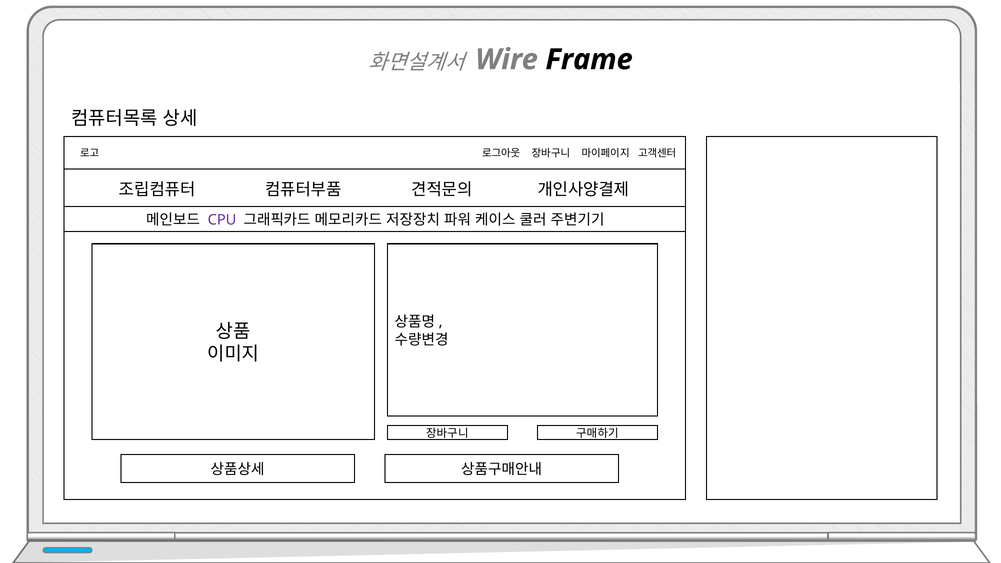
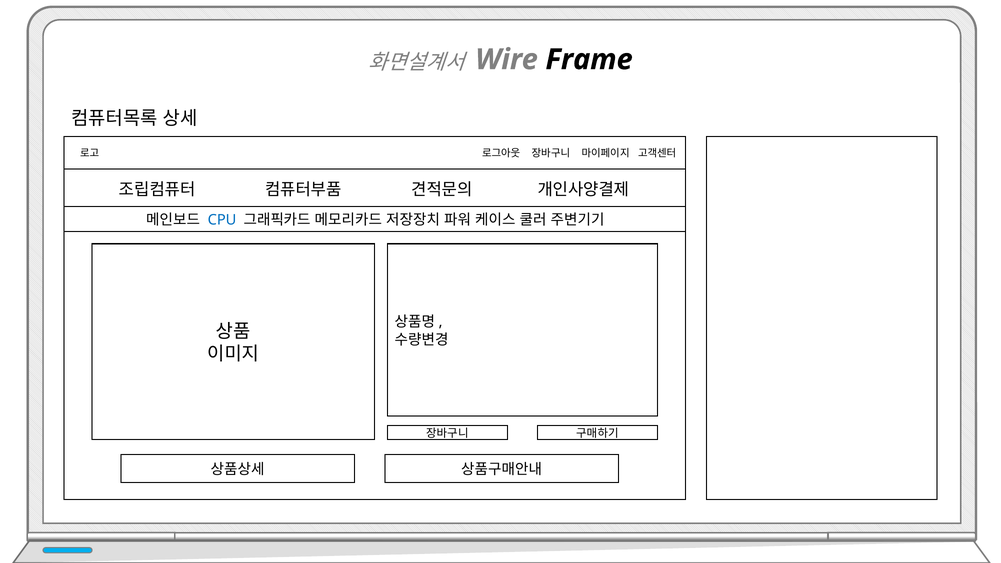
CPU colour: purple -> blue (222, 220)
